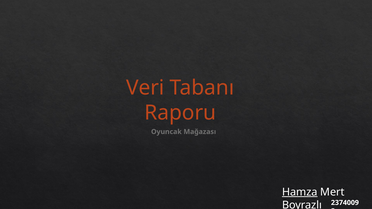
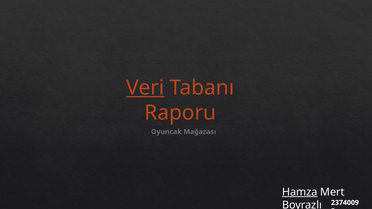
Veri underline: none -> present (145, 88)
